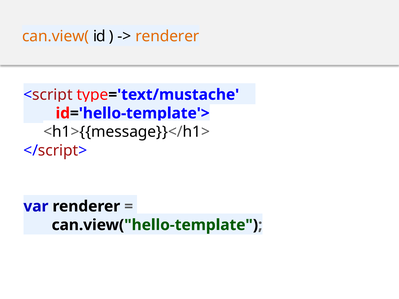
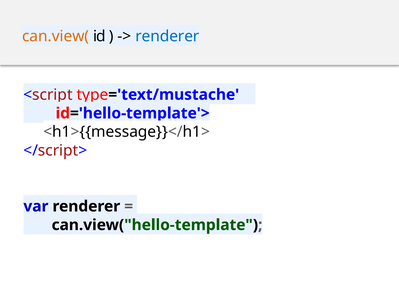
renderer colour: orange -> blue (167, 36)
